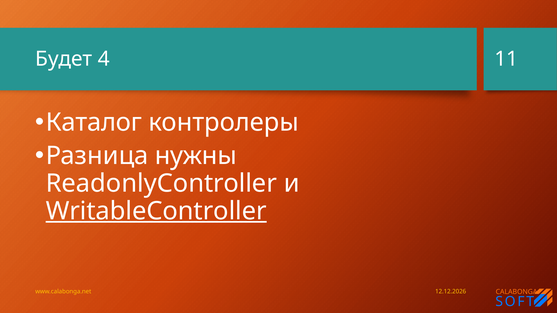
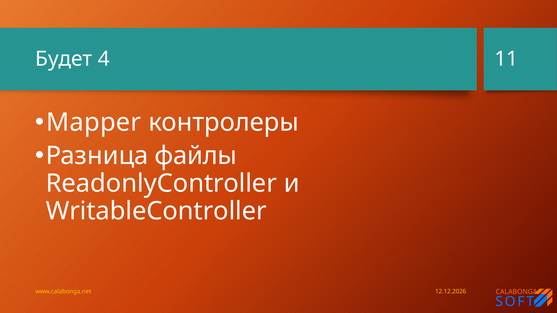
Каталог: Каталог -> Mapper (94, 123)
нужны: нужны -> файлы (196, 156)
WritableController underline: present -> none (156, 211)
